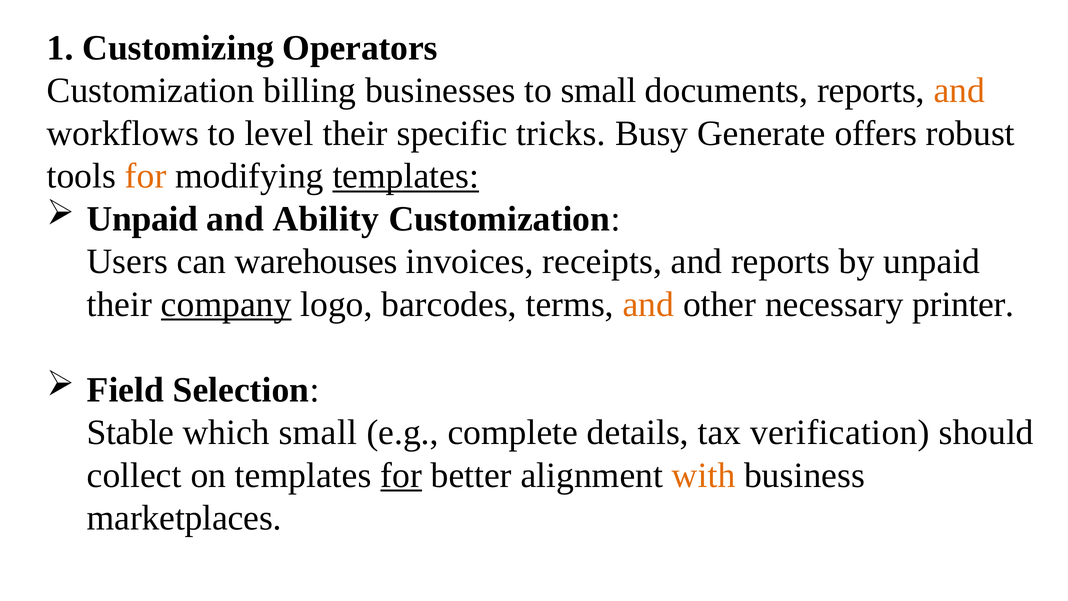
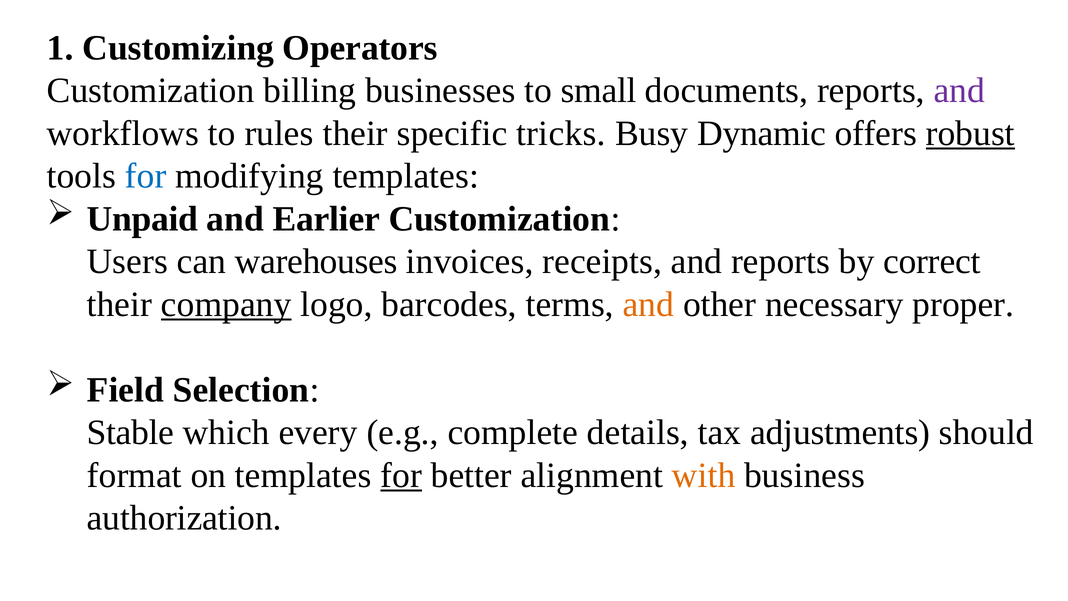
and colour: orange -> purple (959, 91)
level: level -> rules (279, 133)
Generate: Generate -> Dynamic (762, 133)
robust underline: none -> present (970, 133)
for colour: orange -> blue (146, 176)
templates underline: present -> none (406, 176)
Ability: Ability -> Earlier (326, 219)
by unpaid: unpaid -> correct (932, 261)
printer: printer -> proper (963, 304)
which small: small -> every (318, 432)
verification: verification -> adjustments (840, 432)
collect: collect -> format (134, 475)
marketplaces: marketplaces -> authorization (184, 518)
